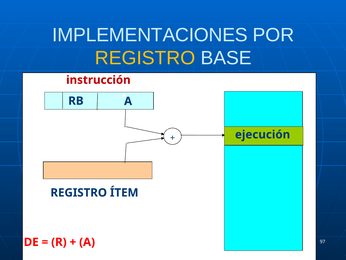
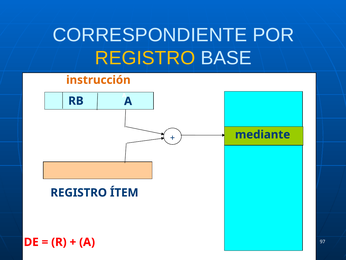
IMPLEMENTACIONES: IMPLEMENTACIONES -> CORRESPONDIENTE (150, 35)
instrucción colour: red -> orange (98, 80)
ejecución: ejecución -> mediante (263, 134)
